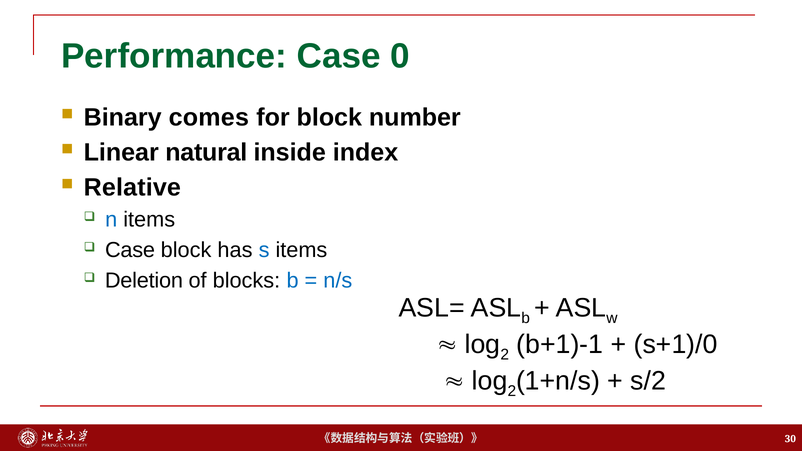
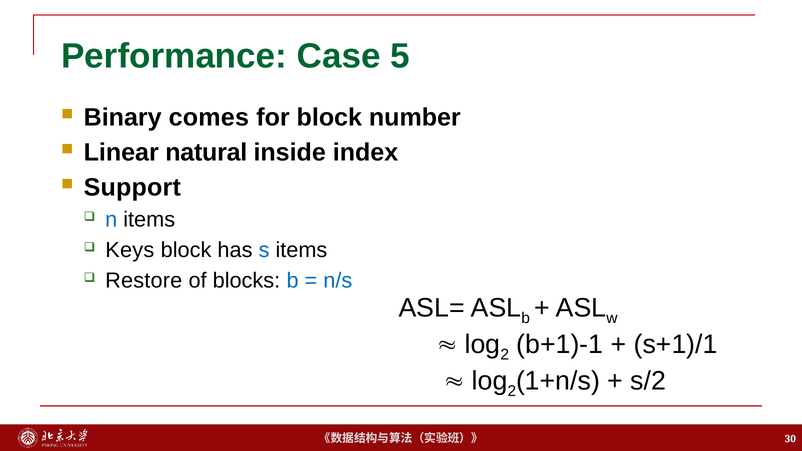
0: 0 -> 5 (400, 56)
Relative: Relative -> Support (132, 188)
Case: Case -> Keys (130, 250)
Deletion: Deletion -> Restore (144, 281)
s+1)/0: s+1)/0 -> s+1)/1 (676, 344)
